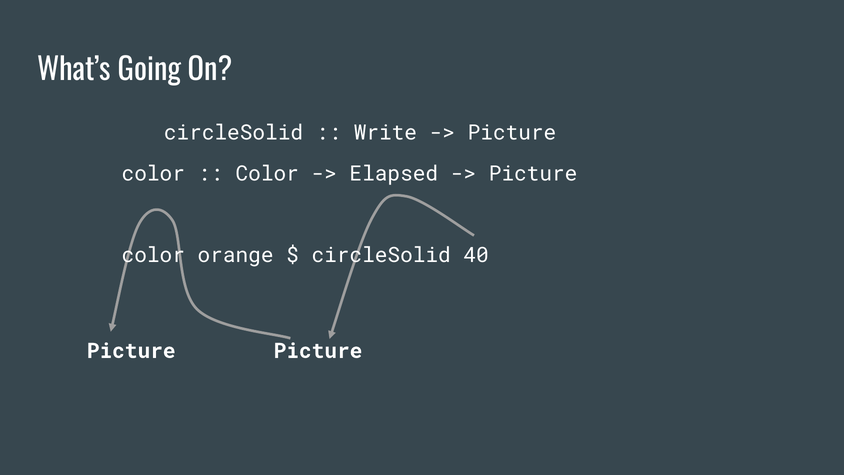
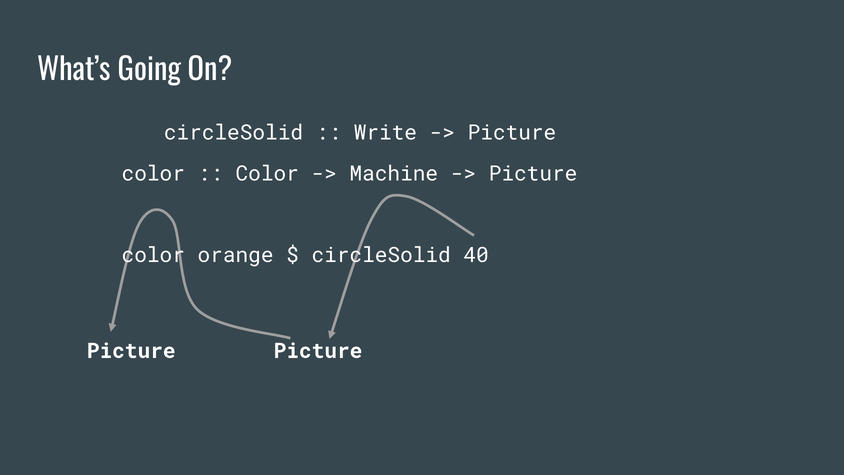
Elapsed: Elapsed -> Machine (394, 174)
